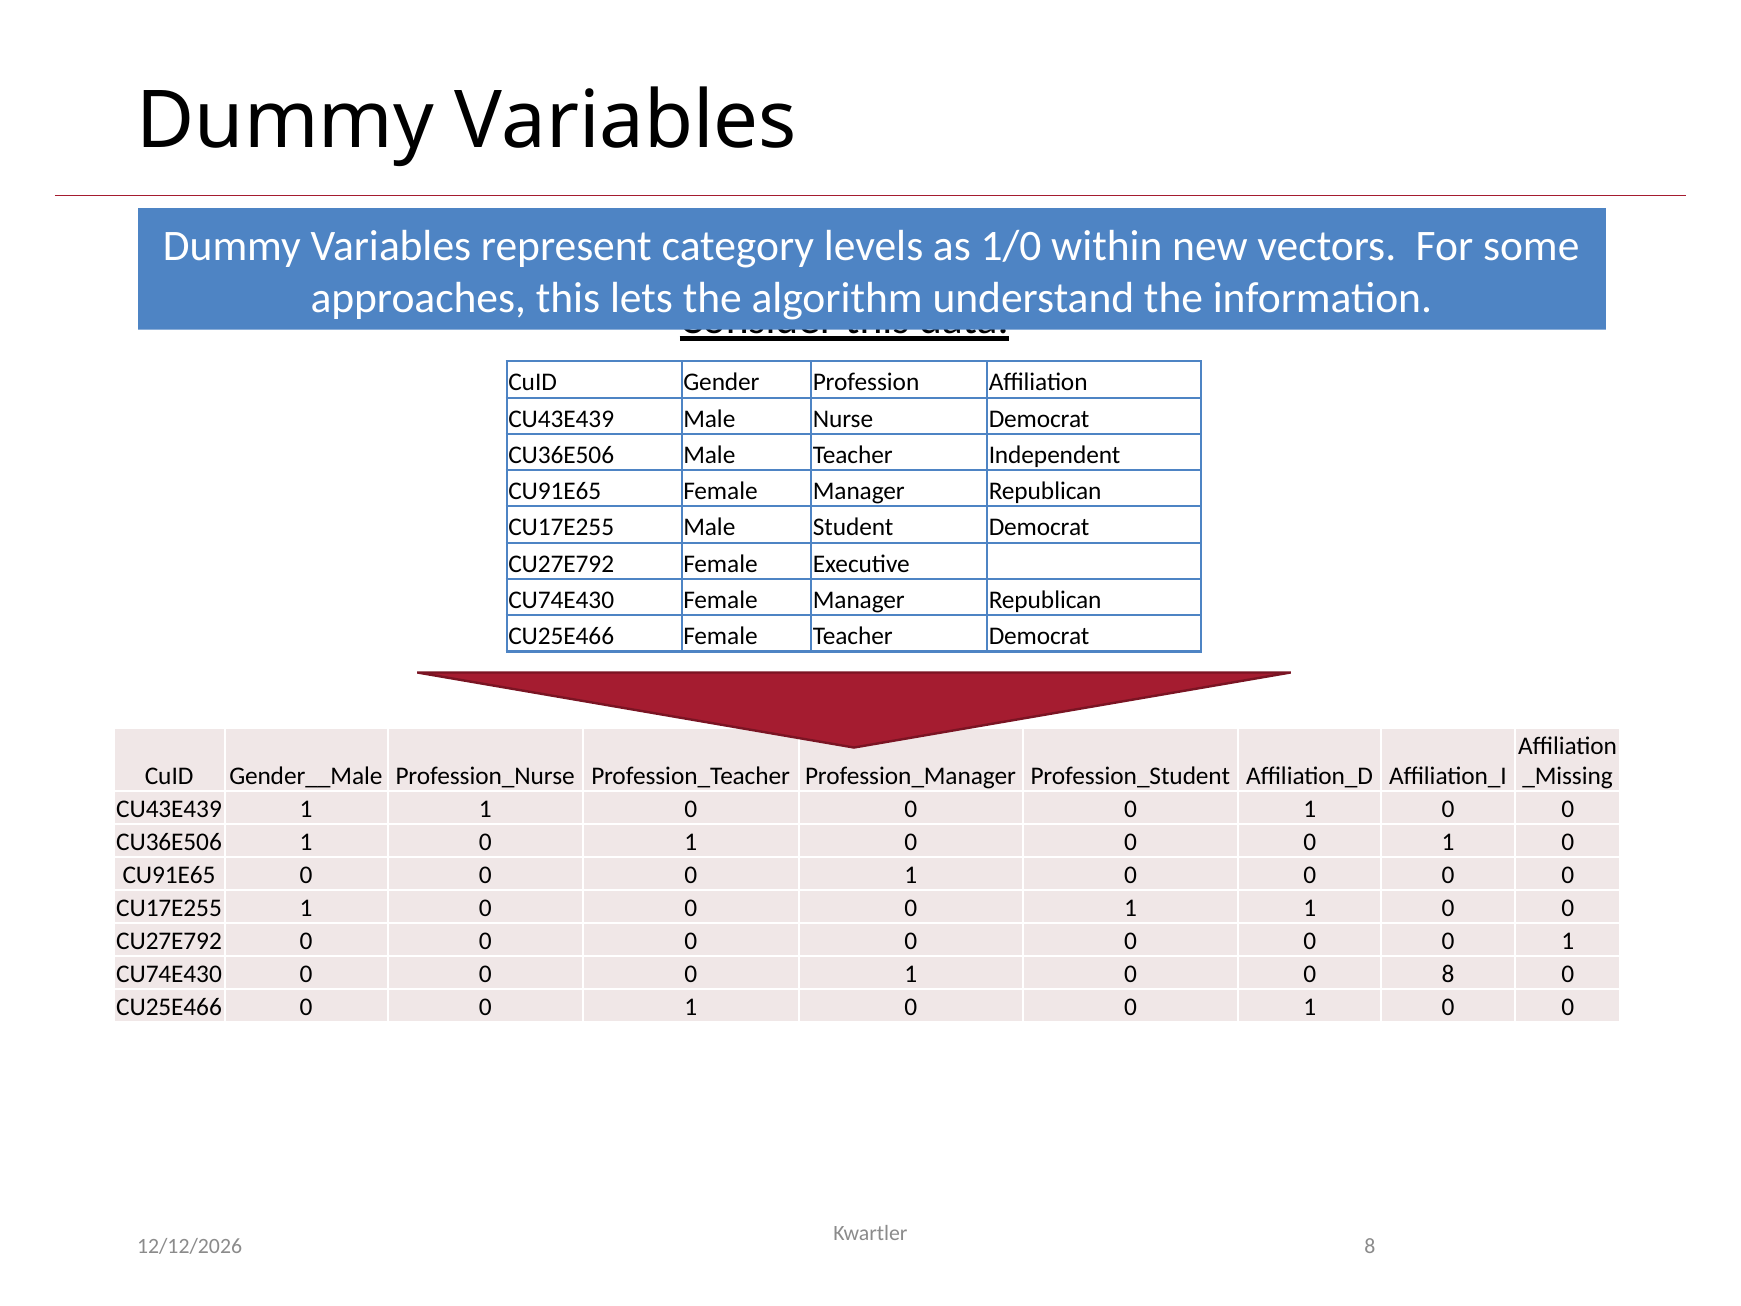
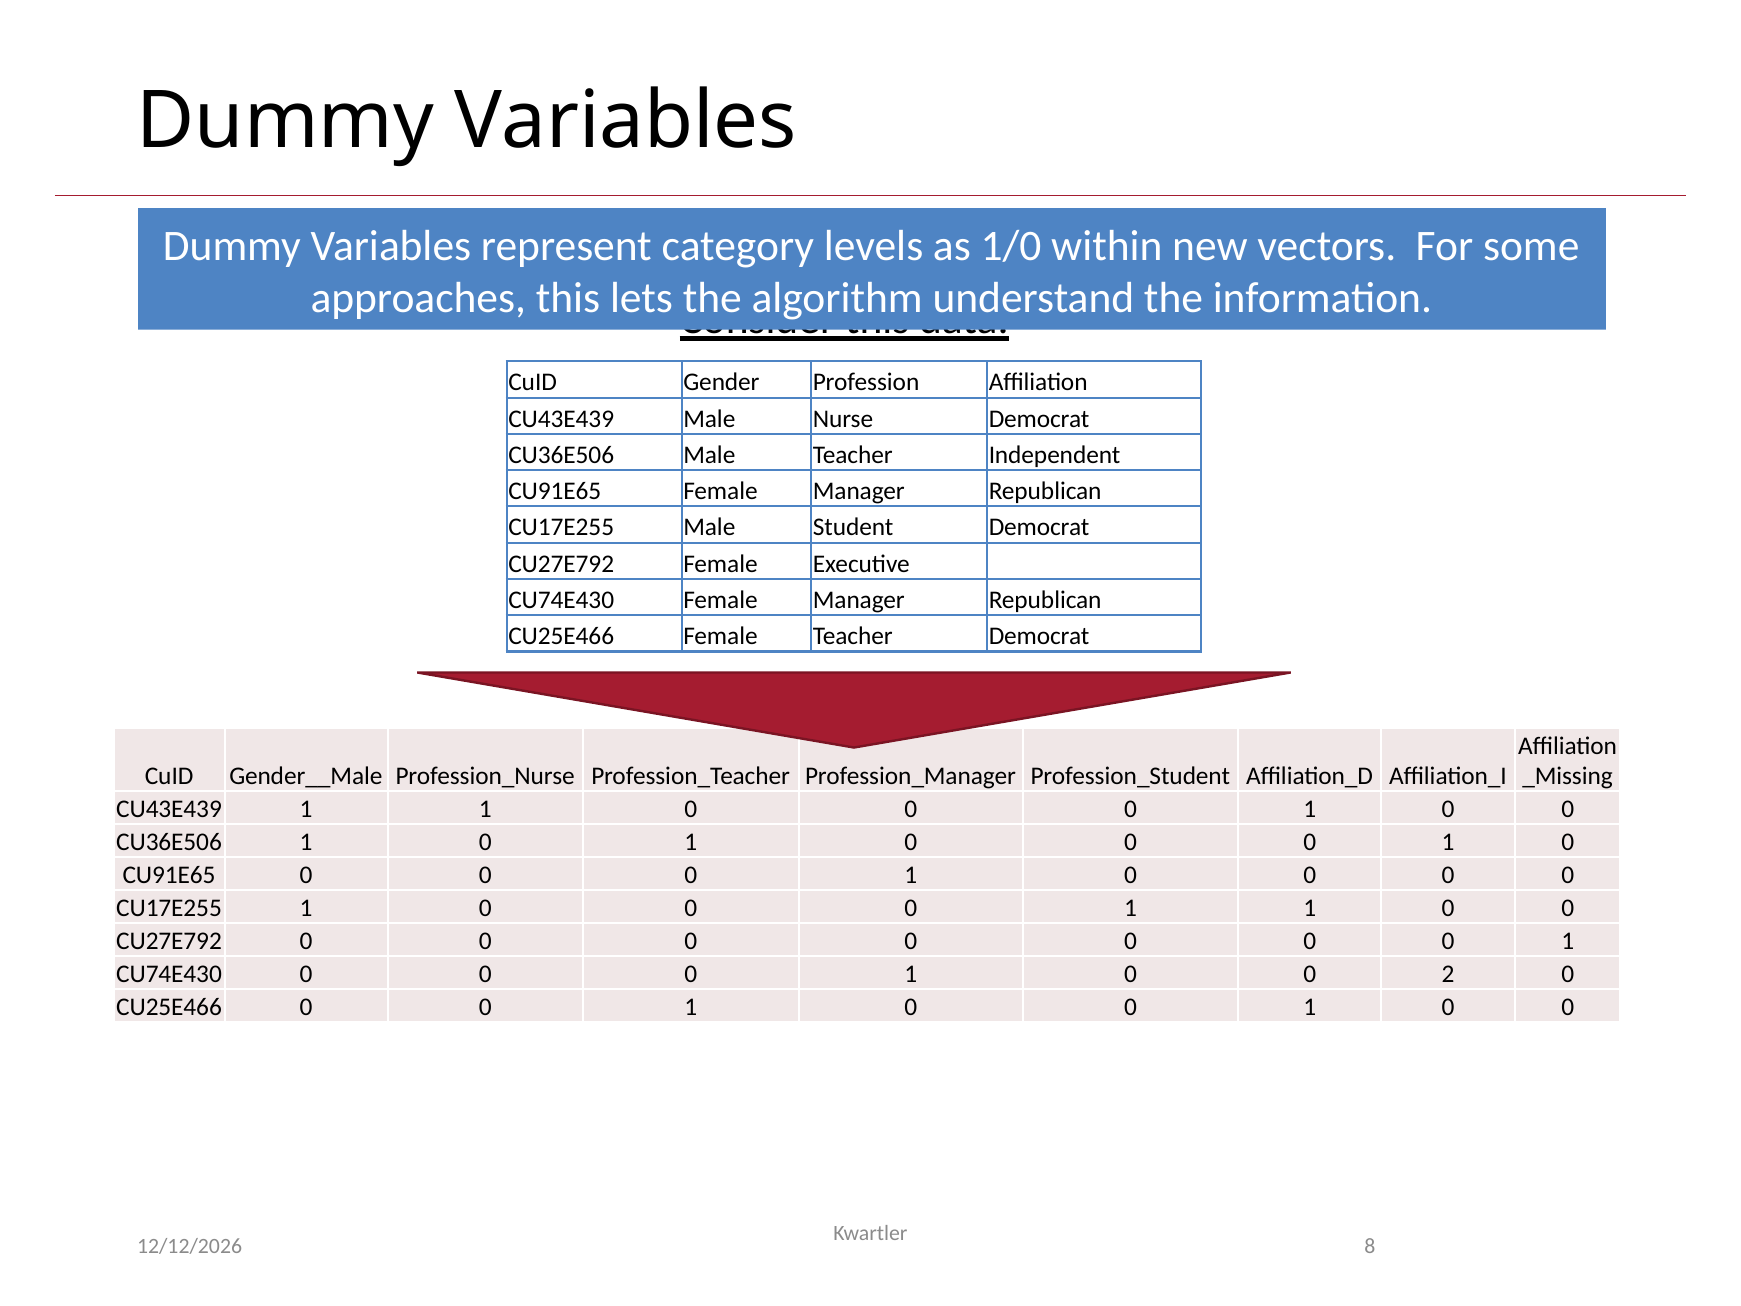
0 8: 8 -> 2 (1448, 974)
